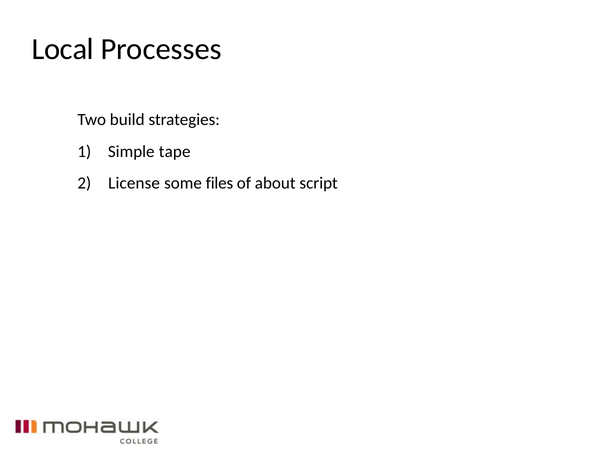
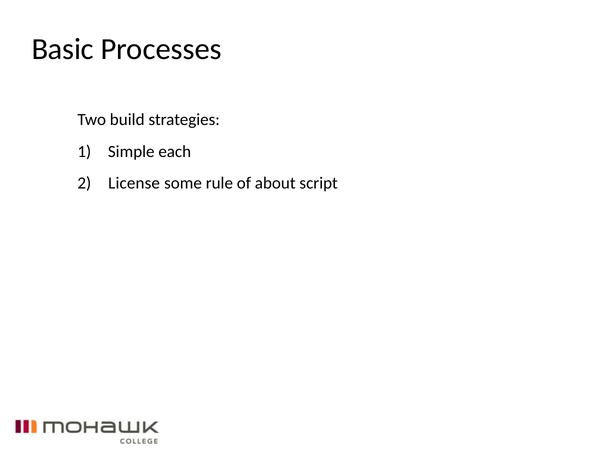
Local: Local -> Basic (63, 49)
tape: tape -> each (175, 151)
files: files -> rule (219, 183)
